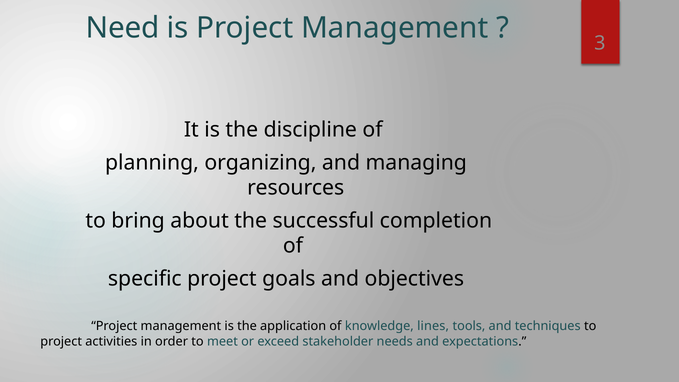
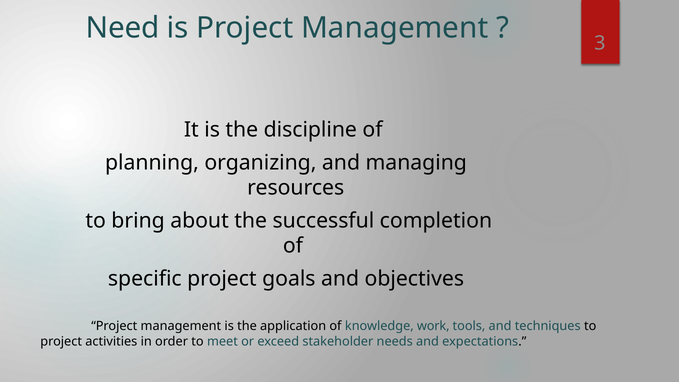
lines: lines -> work (433, 326)
